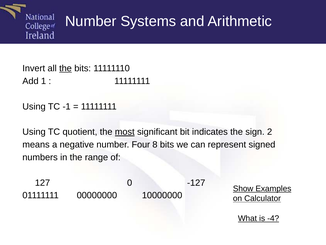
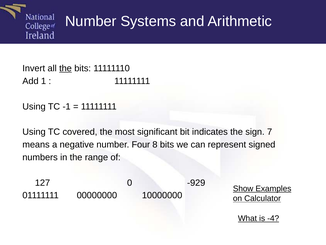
quotient: quotient -> covered (80, 132)
most underline: present -> none (125, 132)
2: 2 -> 7 (270, 132)
-127: -127 -> -929 (196, 182)
